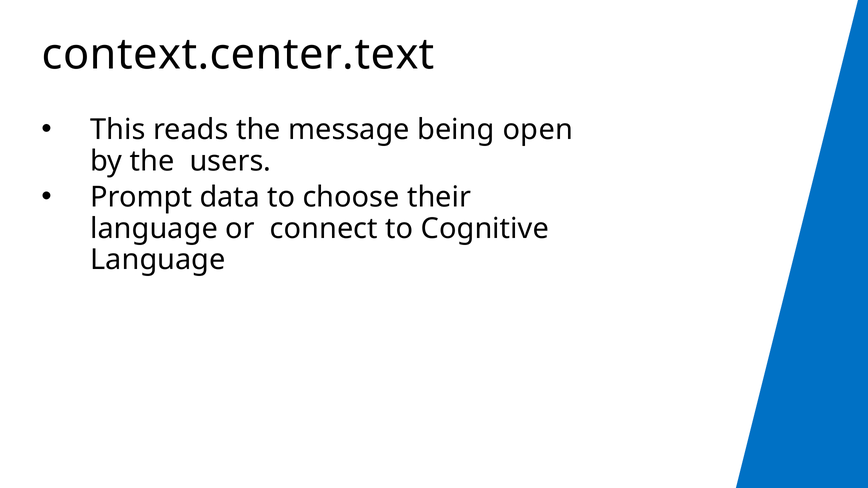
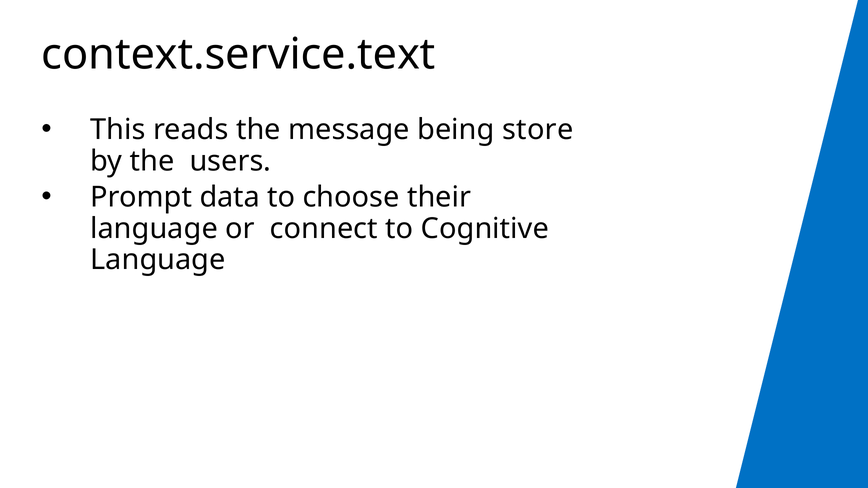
context.center.text: context.center.text -> context.service.text (239, 55)
open: open -> store (538, 130)
